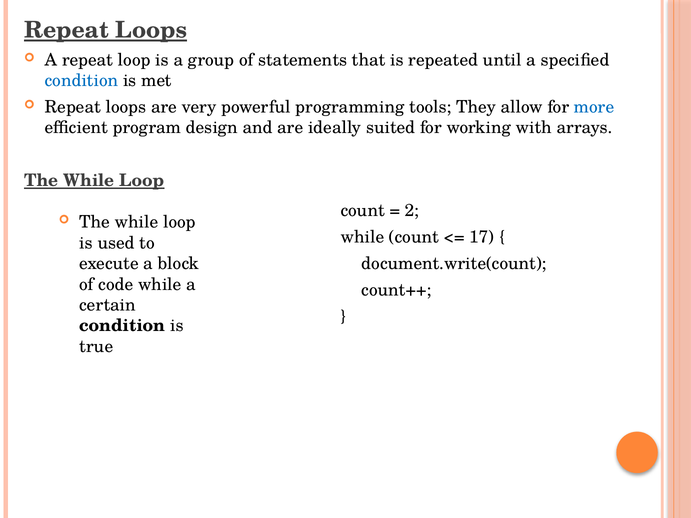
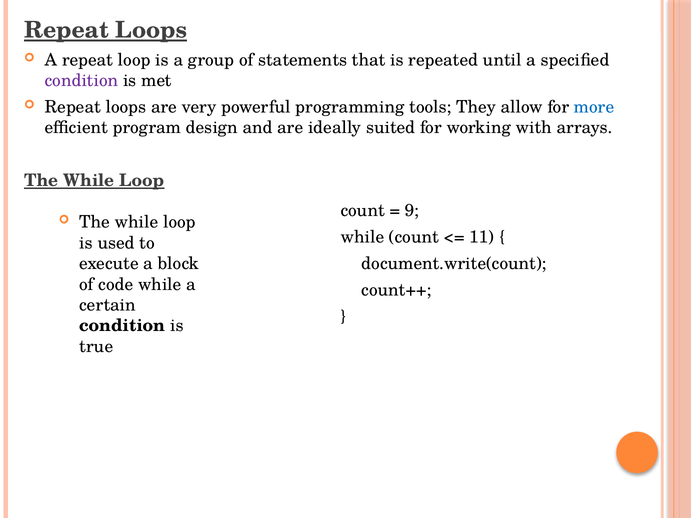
condition colour: blue -> purple (82, 81)
2: 2 -> 9 (412, 211)
17: 17 -> 11 (482, 237)
